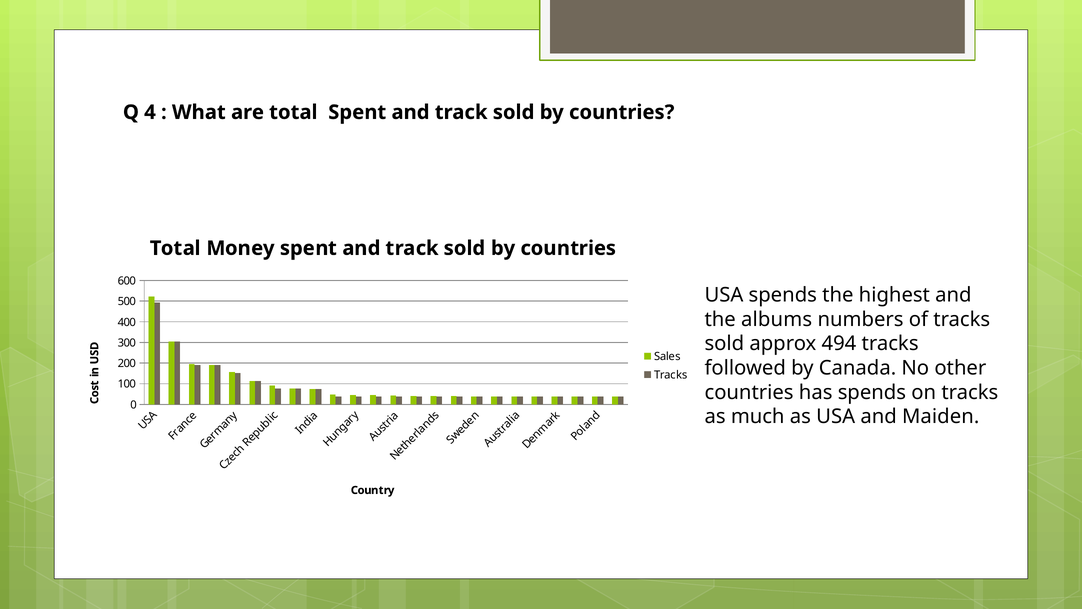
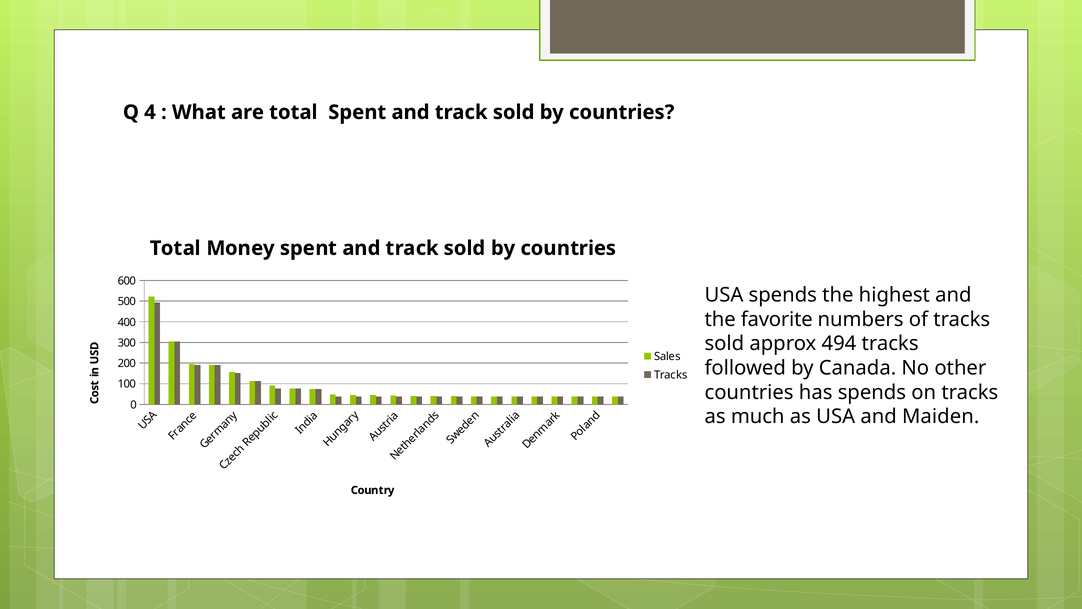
albums: albums -> favorite (777, 319)
